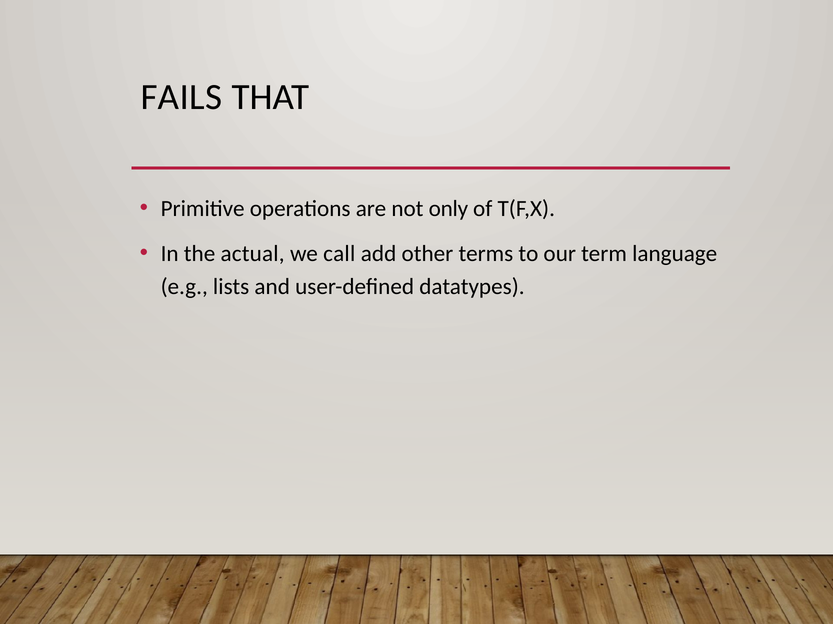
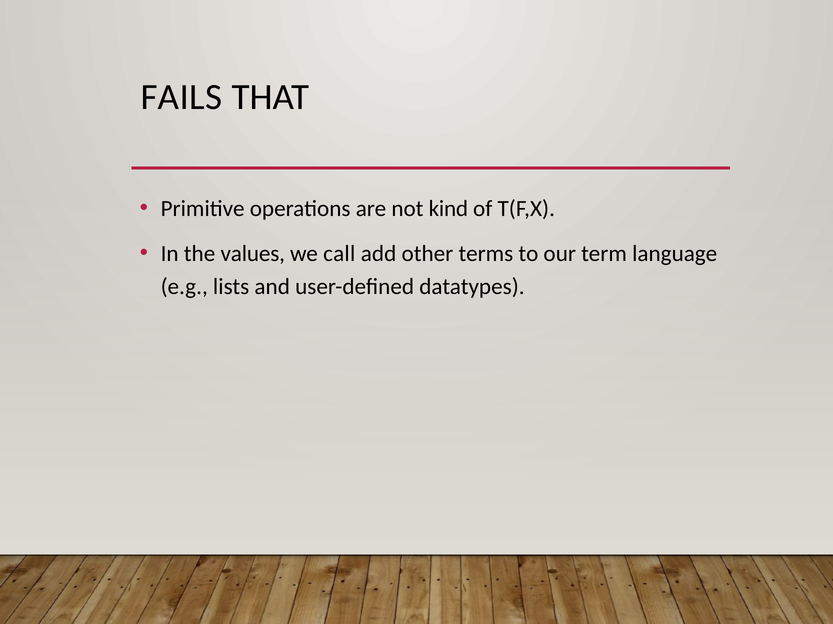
only: only -> kind (448, 209)
actual: actual -> values (253, 254)
